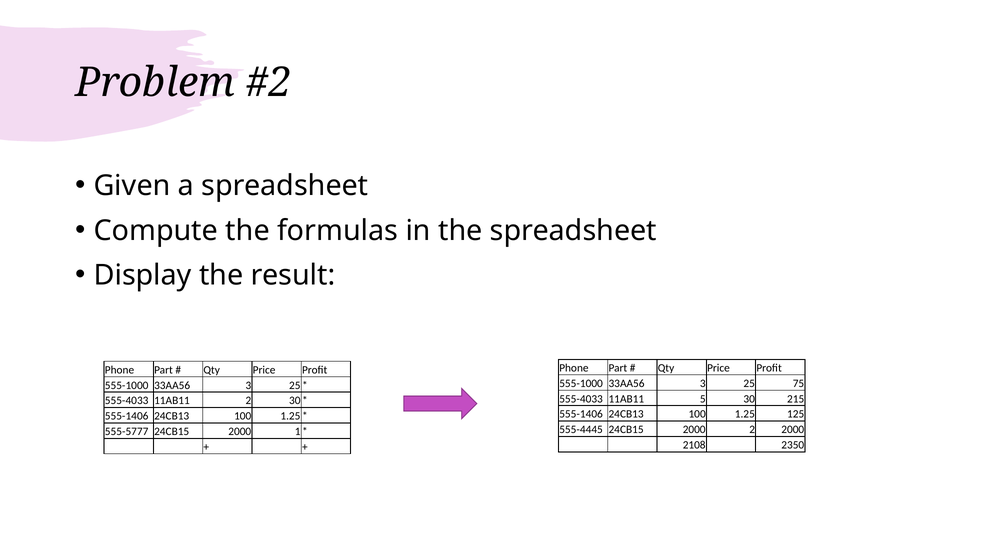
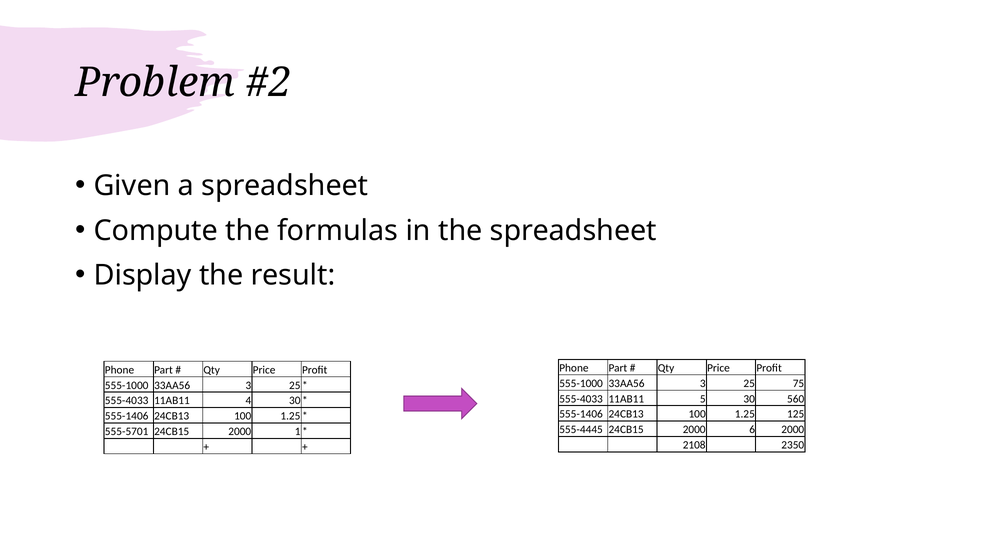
215: 215 -> 560 (796, 399)
11AB11 2: 2 -> 4 (248, 400)
2000 2: 2 -> 6 (752, 429)
555-5777: 555-5777 -> 555-5701 (127, 431)
